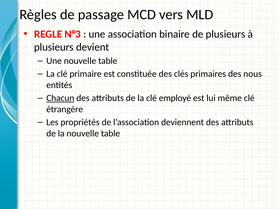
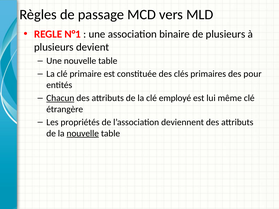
N°3: N°3 -> N°1 (73, 34)
nous: nous -> pour (253, 74)
nouvelle underline: none -> present (83, 134)
